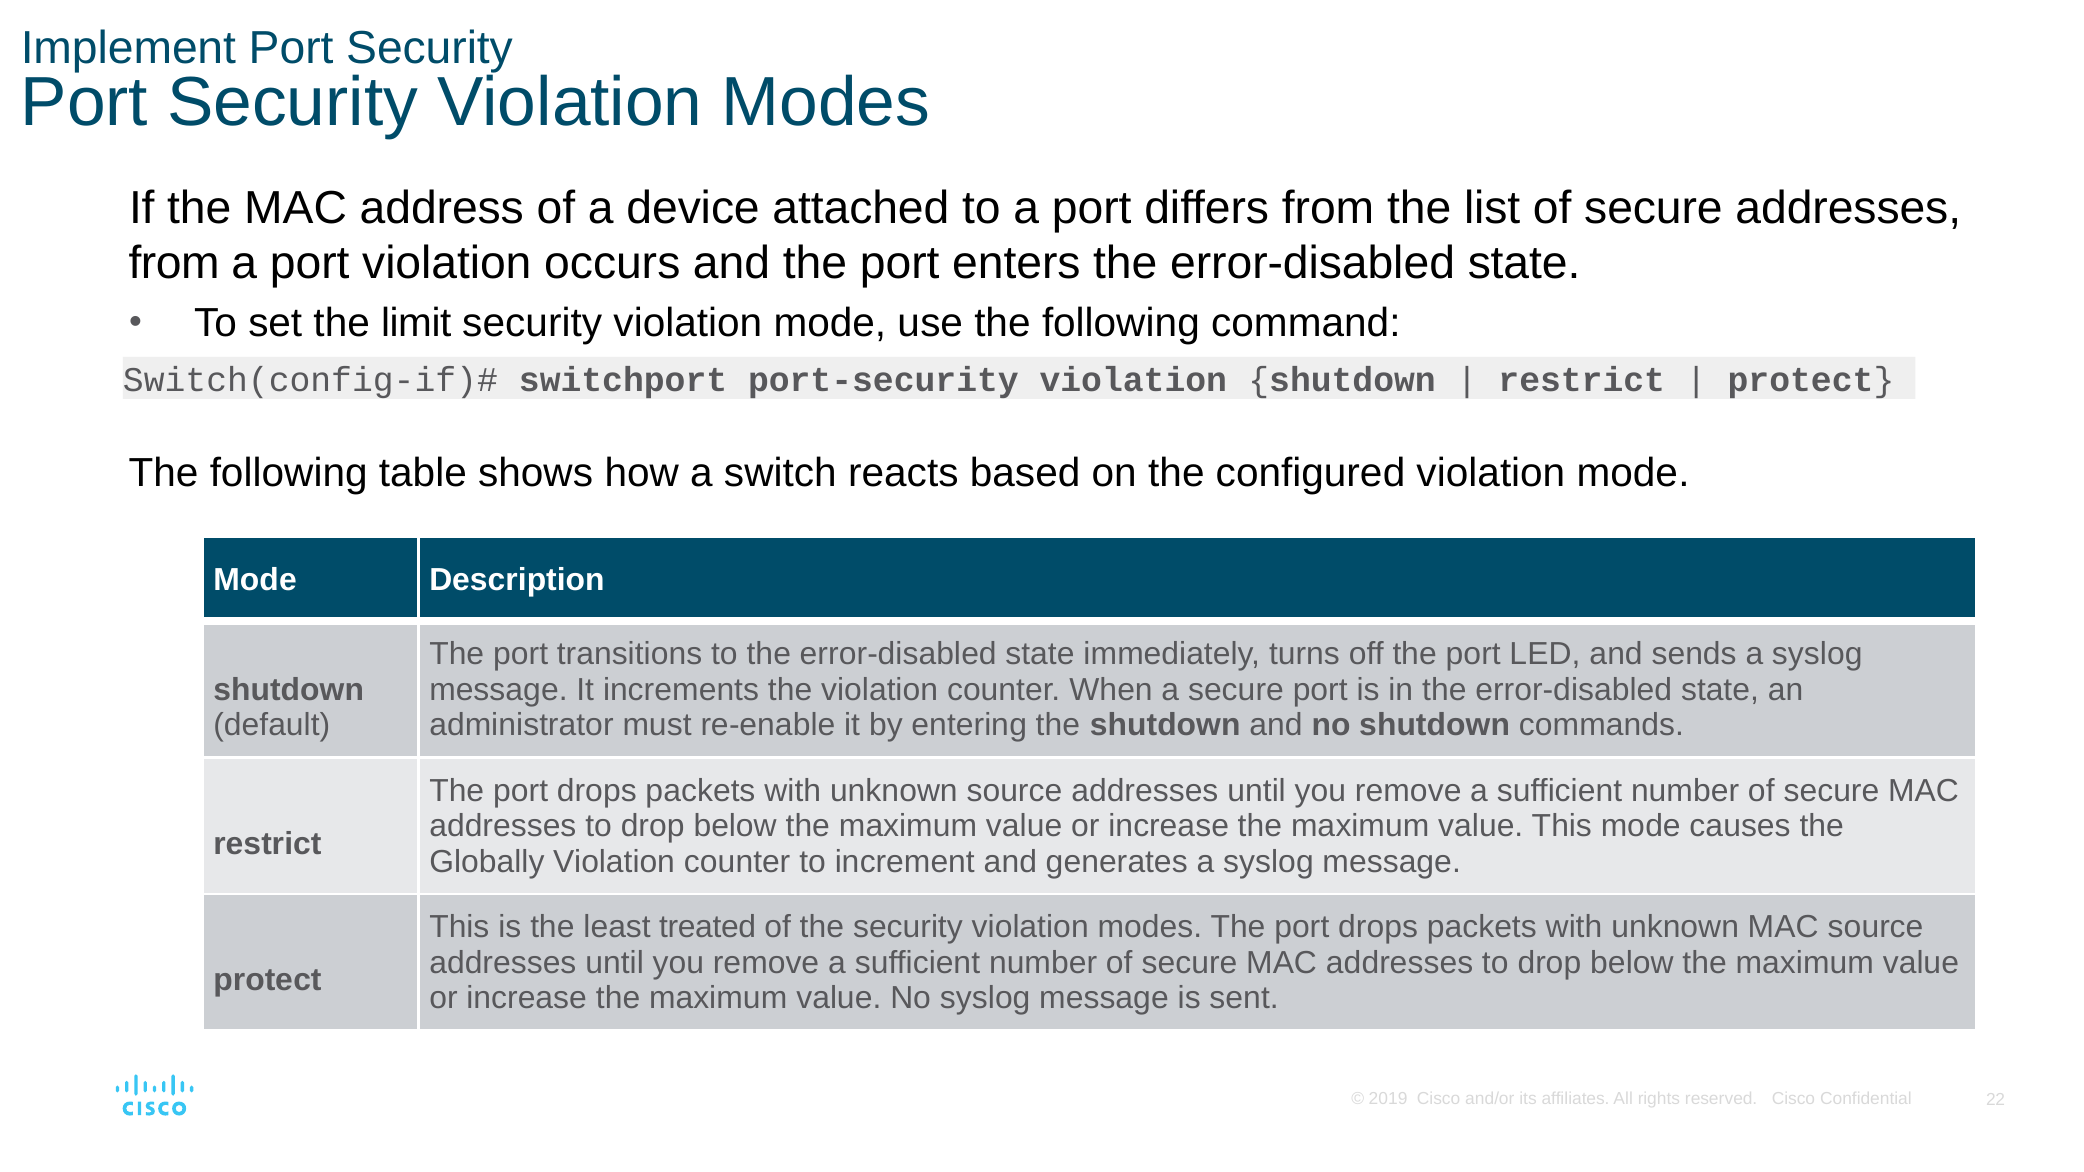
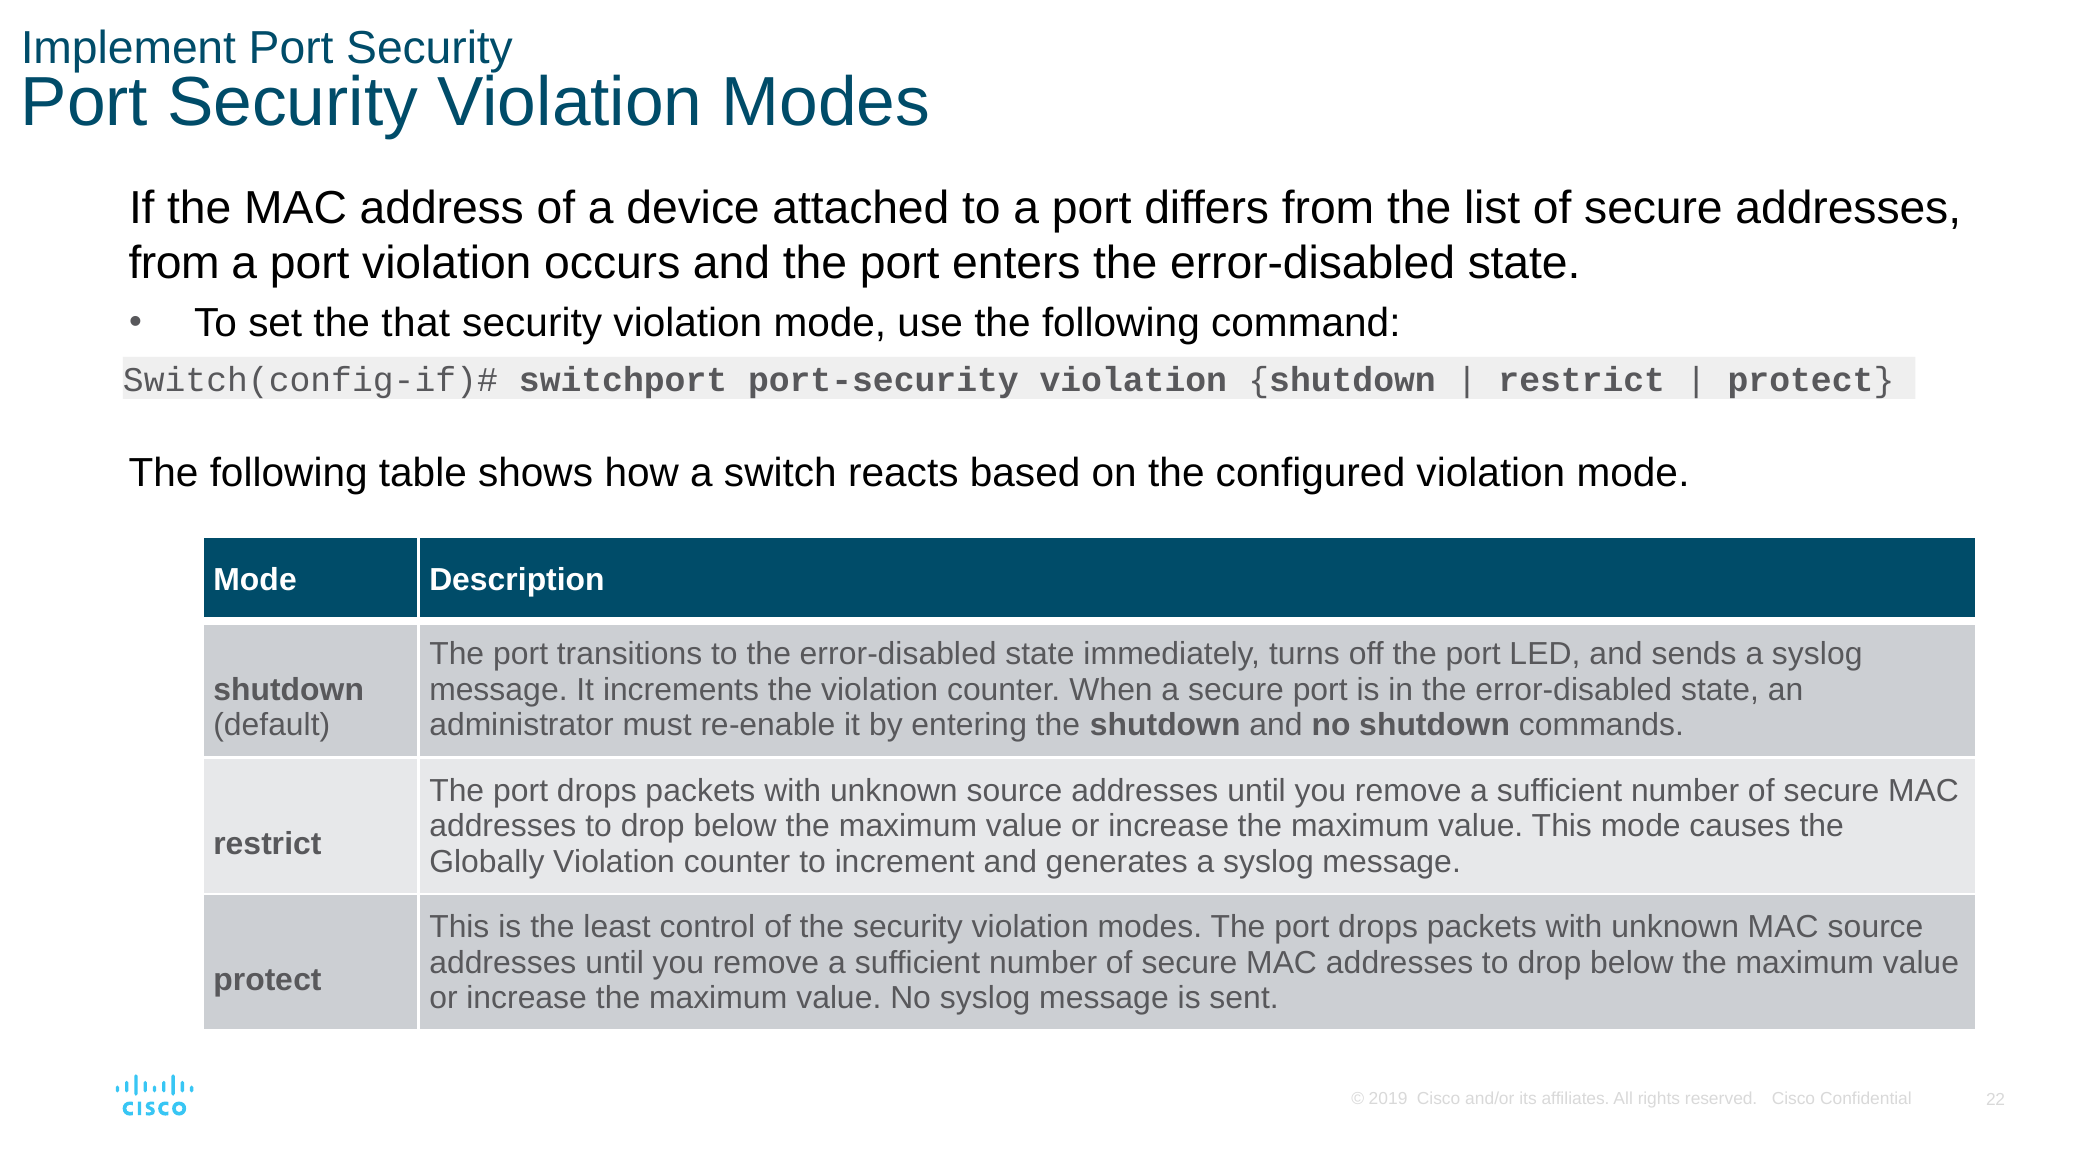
limit: limit -> that (416, 324)
treated: treated -> control (707, 928)
